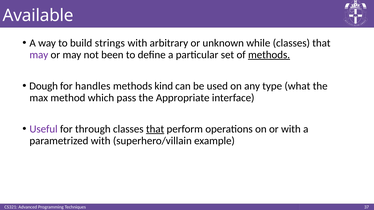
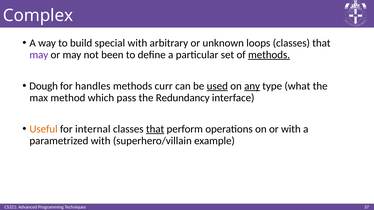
Available: Available -> Complex (38, 15)
strings: strings -> special (110, 43)
while: while -> loops (258, 43)
kind: kind -> curr (164, 86)
used underline: none -> present (217, 86)
any underline: none -> present (252, 86)
Appropriate: Appropriate -> Redundancy (183, 98)
Useful colour: purple -> orange (44, 129)
through: through -> internal (93, 129)
